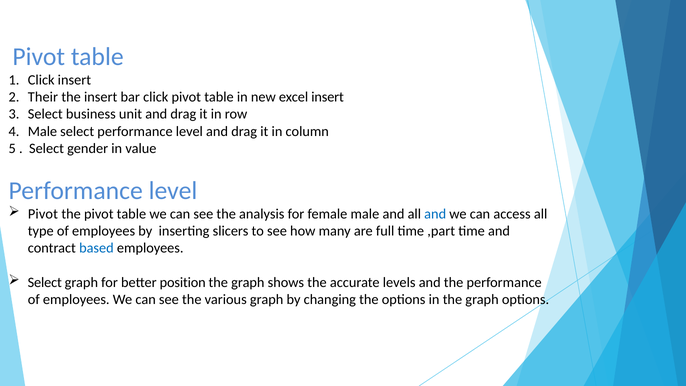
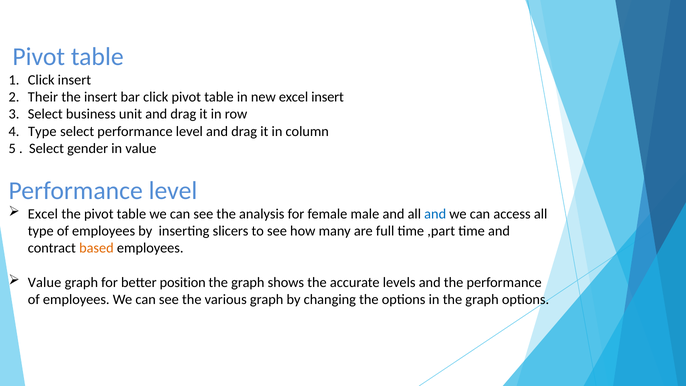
Male: Male -> Type (42, 131)
Pivot: Pivot -> Excel (43, 214)
based colour: blue -> orange (96, 248)
Select: Select -> Value (45, 282)
